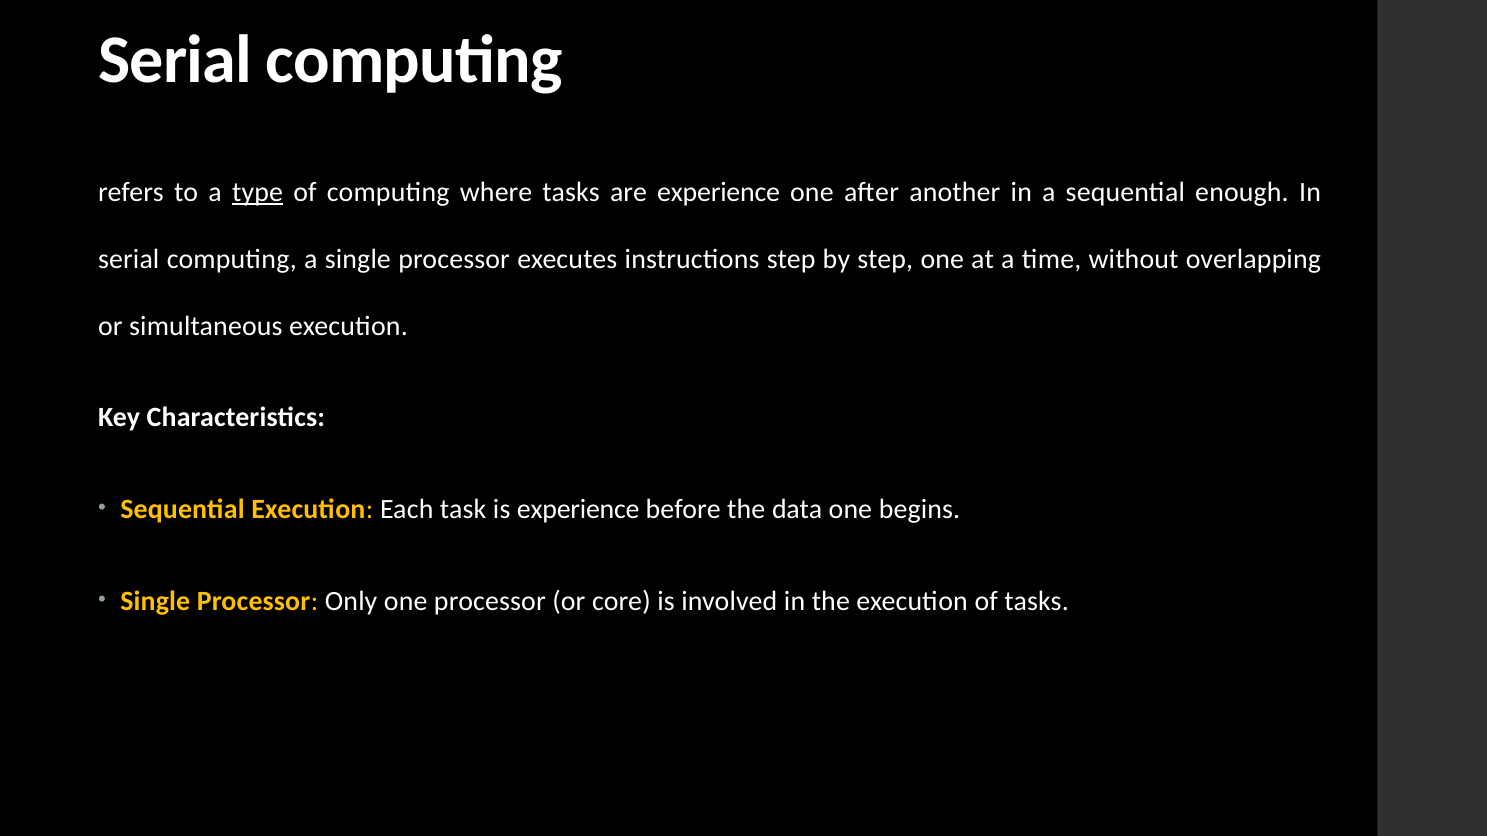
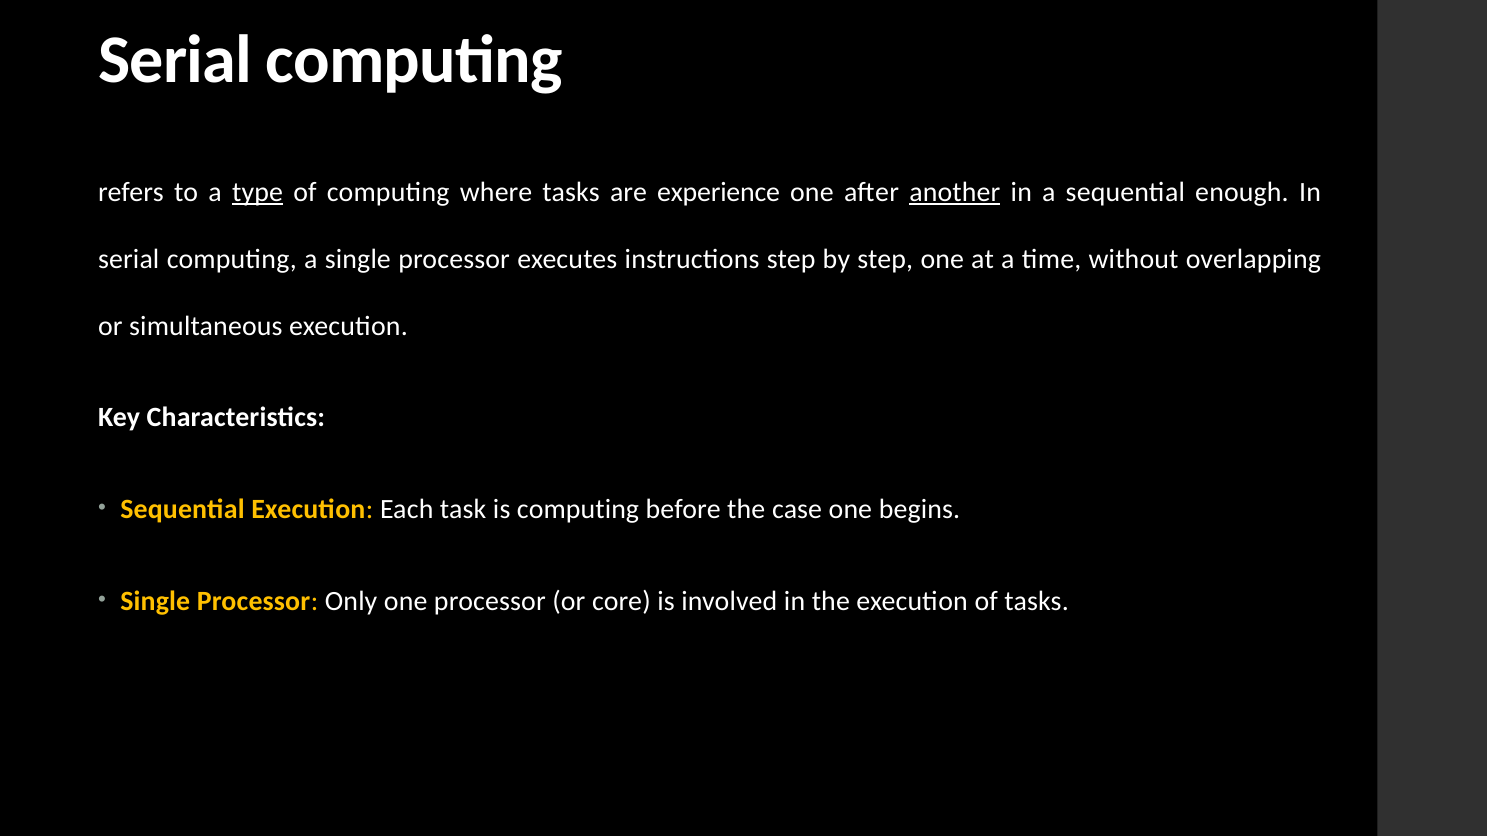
another underline: none -> present (955, 192)
is experience: experience -> computing (578, 510)
data: data -> case (797, 510)
